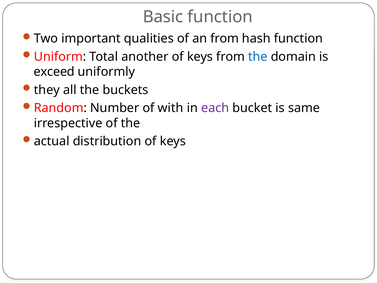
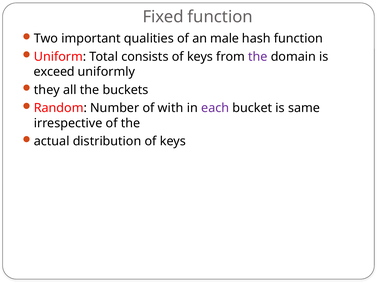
Basic: Basic -> Fixed (163, 17)
an from: from -> male (225, 39)
another: another -> consists (145, 57)
the colour: blue -> purple (258, 57)
